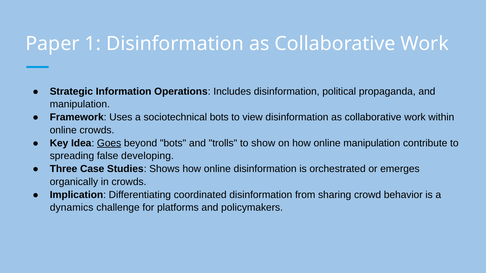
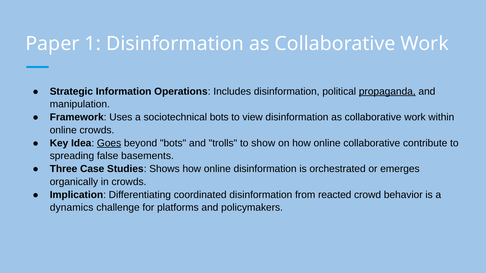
propaganda underline: none -> present (387, 92)
online manipulation: manipulation -> collaborative (372, 143)
developing: developing -> basements (147, 156)
sharing: sharing -> reacted (335, 195)
